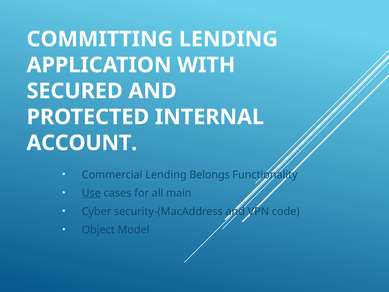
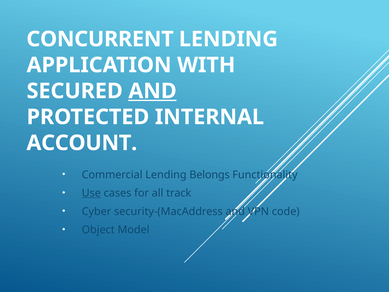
COMMITTING: COMMITTING -> CONCURRENT (100, 39)
AND underline: none -> present (152, 91)
main: main -> track (179, 193)
